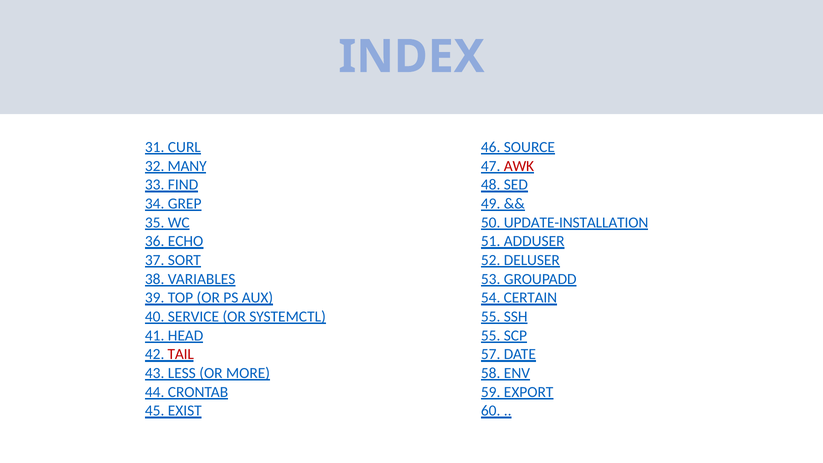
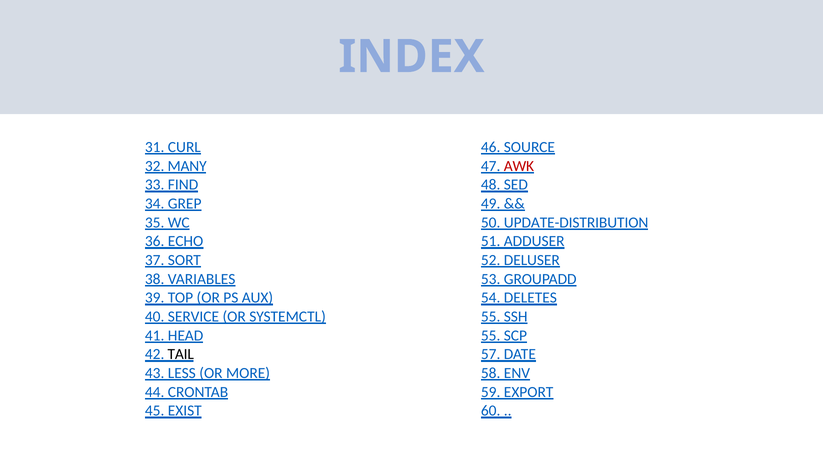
UPDATE-INSTALLATION: UPDATE-INSTALLATION -> UPDATE-DISTRIBUTION (576, 222)
CERTAIN: CERTAIN -> DELETES (530, 298)
TAIL colour: red -> black (181, 354)
